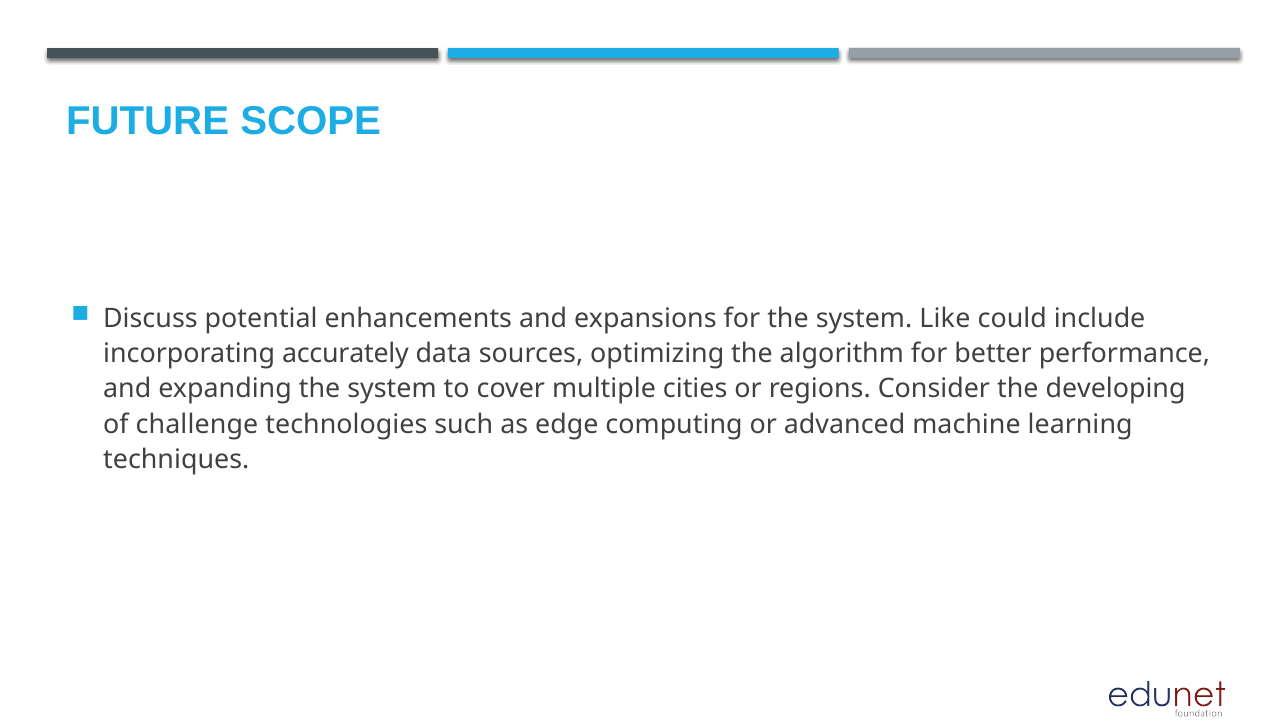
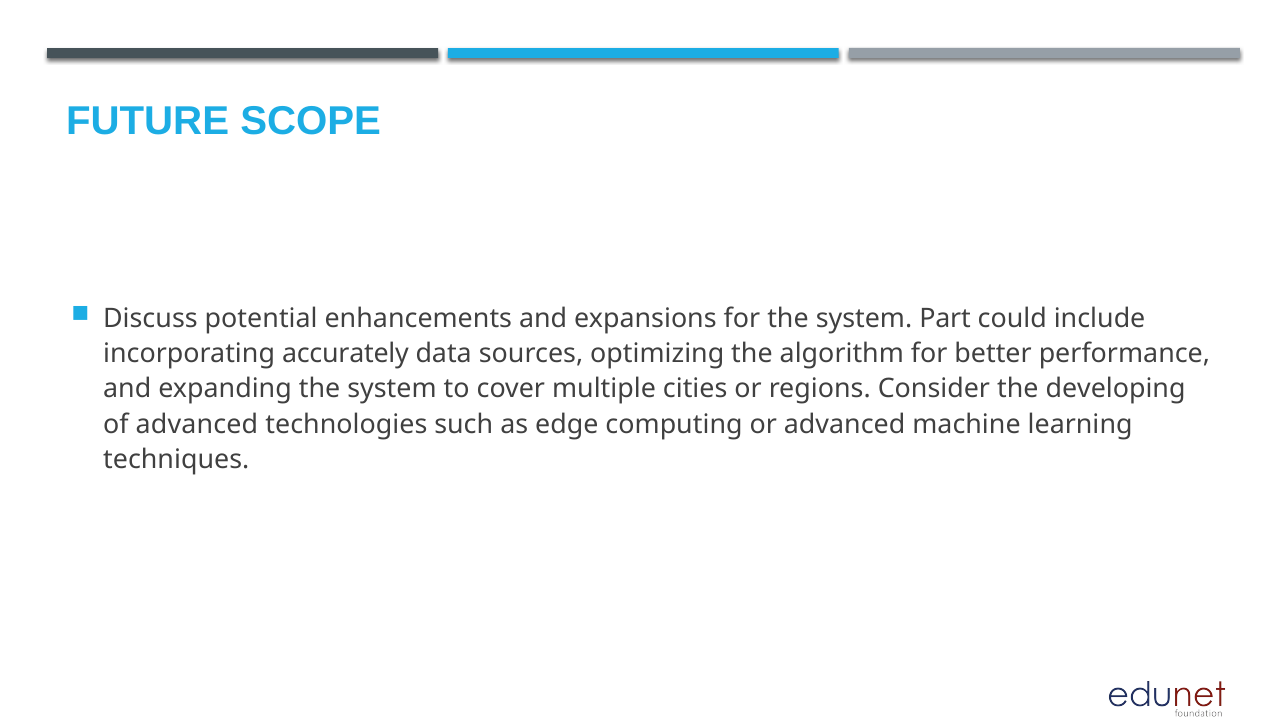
Like: Like -> Part (945, 318)
of challenge: challenge -> advanced (197, 424)
